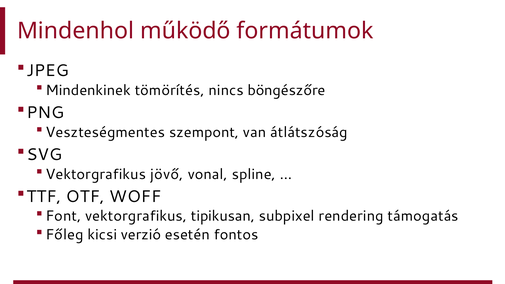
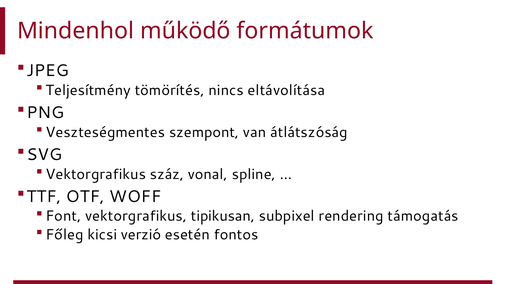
Mindenkinek: Mindenkinek -> Teljesítmény (88, 90)
böngészőre: böngészőre -> eltávolítása (286, 90)
jövő: jövő -> száz (167, 174)
